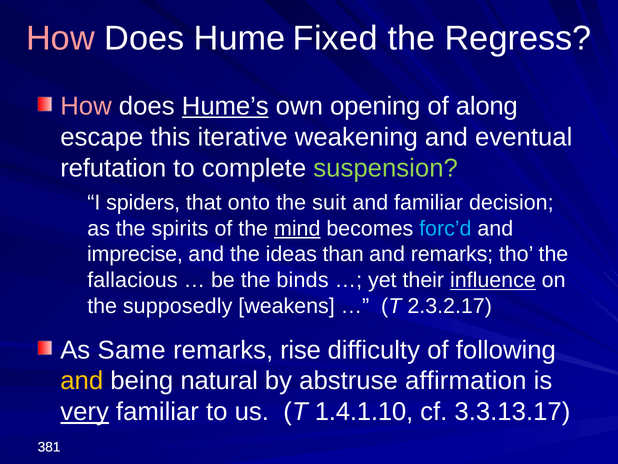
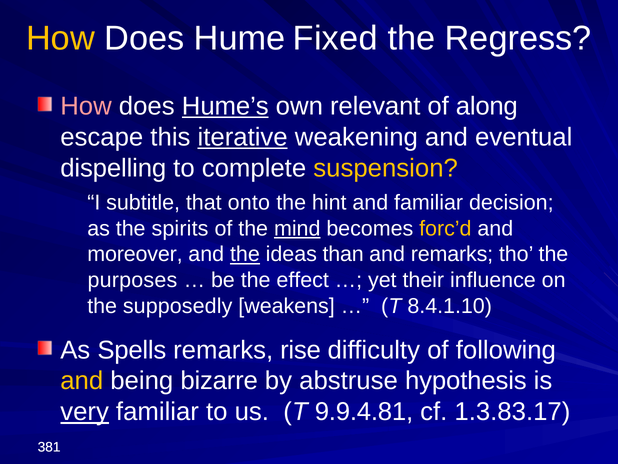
How colour: pink -> yellow (61, 38)
opening: opening -> relevant (375, 106)
iterative underline: none -> present (243, 137)
refutation: refutation -> dispelling (113, 168)
suspension colour: light green -> yellow (386, 168)
spiders: spiders -> subtitle (143, 202)
suit: suit -> hint (329, 202)
forc’d colour: light blue -> yellow (445, 228)
imprecise: imprecise -> moreover (135, 254)
the underline: none -> present (245, 254)
fallacious: fallacious -> purposes (132, 280)
binds: binds -> effect (303, 280)
influence underline: present -> none (493, 280)
2.3.2.17: 2.3.2.17 -> 8.4.1.10 (450, 306)
Same: Same -> Spells (132, 350)
natural: natural -> bizarre (219, 381)
affirmation: affirmation -> hypothesis (466, 381)
1.4.1.10: 1.4.1.10 -> 9.9.4.81 (364, 411)
3.3.13.17: 3.3.13.17 -> 1.3.83.17 (512, 411)
